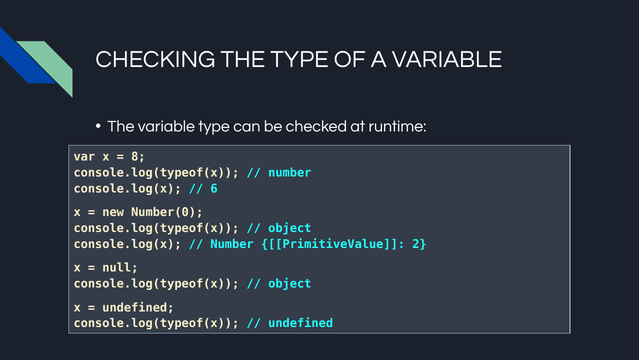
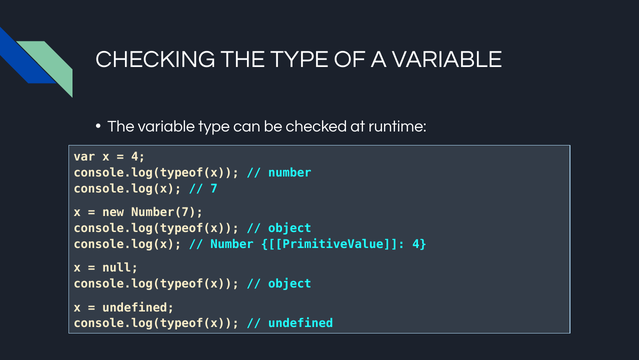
8: 8 -> 4 (138, 157)
6: 6 -> 7 (214, 188)
Number(0: Number(0 -> Number(7 (167, 212)
PrimitiveValue 2: 2 -> 4 (419, 244)
